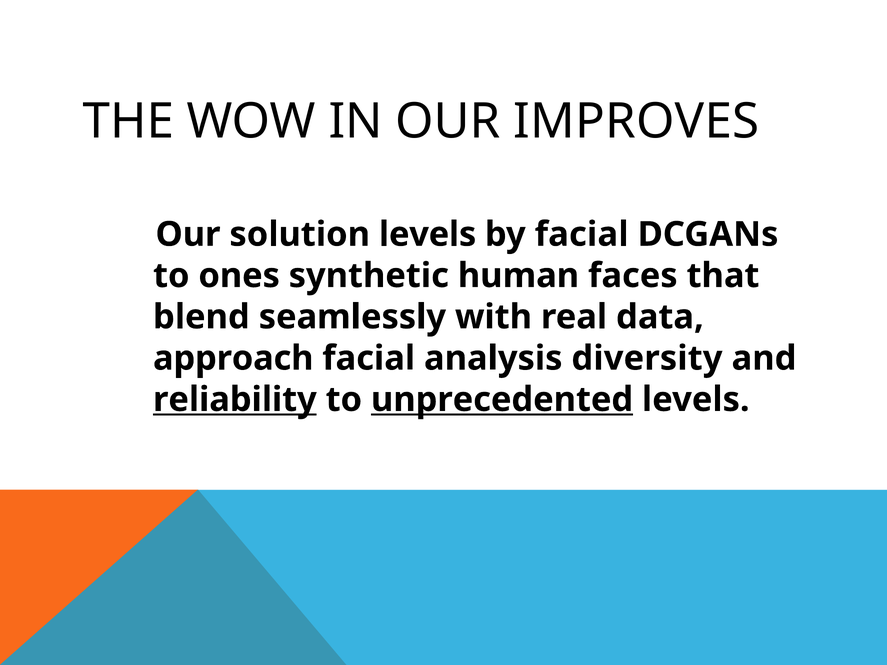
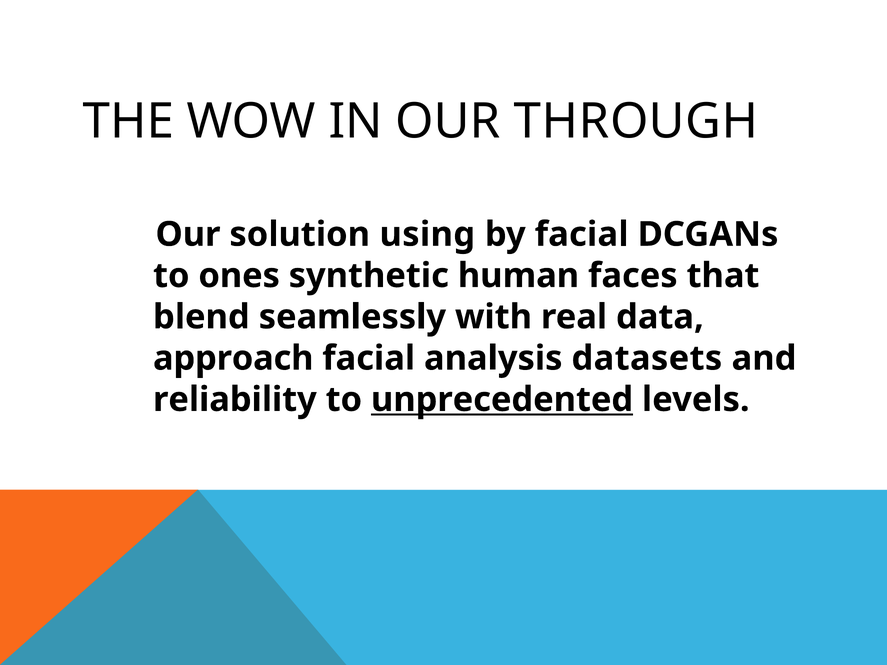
IMPROVES: IMPROVES -> THROUGH (636, 122)
solution levels: levels -> using (427, 234)
diversity: diversity -> datasets (647, 358)
reliability underline: present -> none (235, 400)
